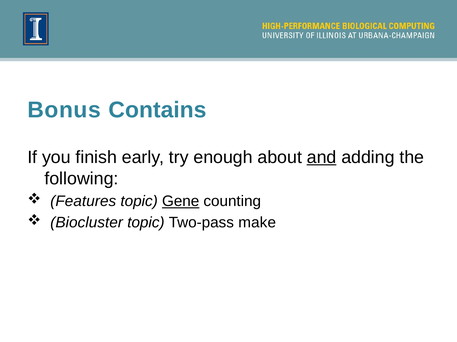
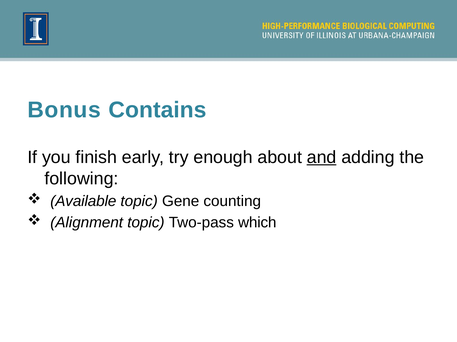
Features: Features -> Available (83, 202)
Gene underline: present -> none (181, 202)
Biocluster: Biocluster -> Alignment (87, 223)
make: make -> which (257, 223)
